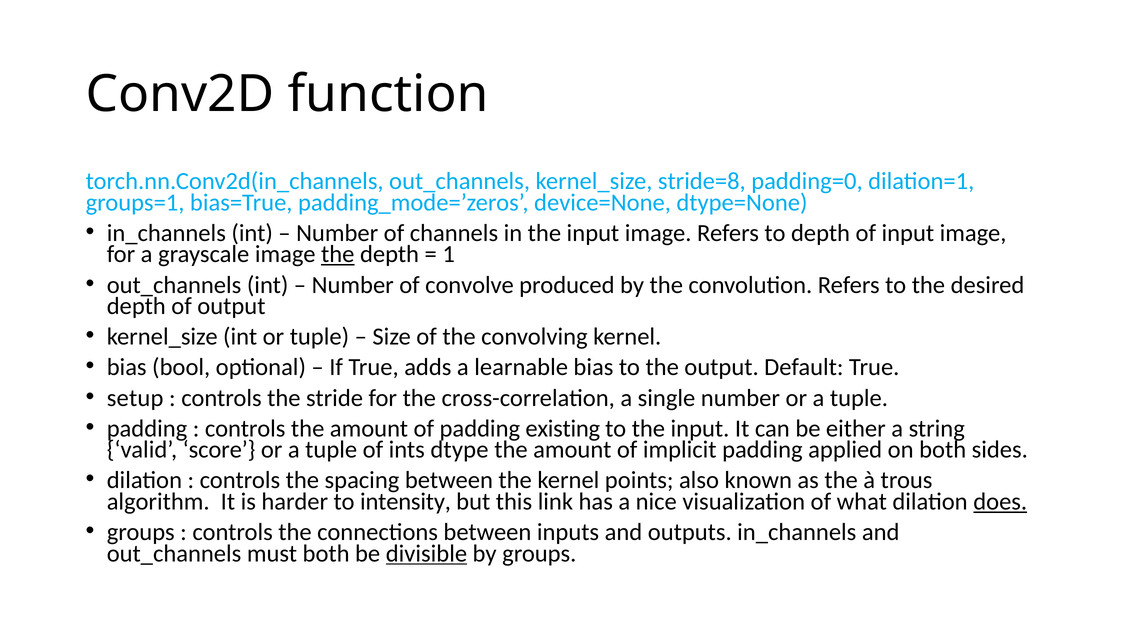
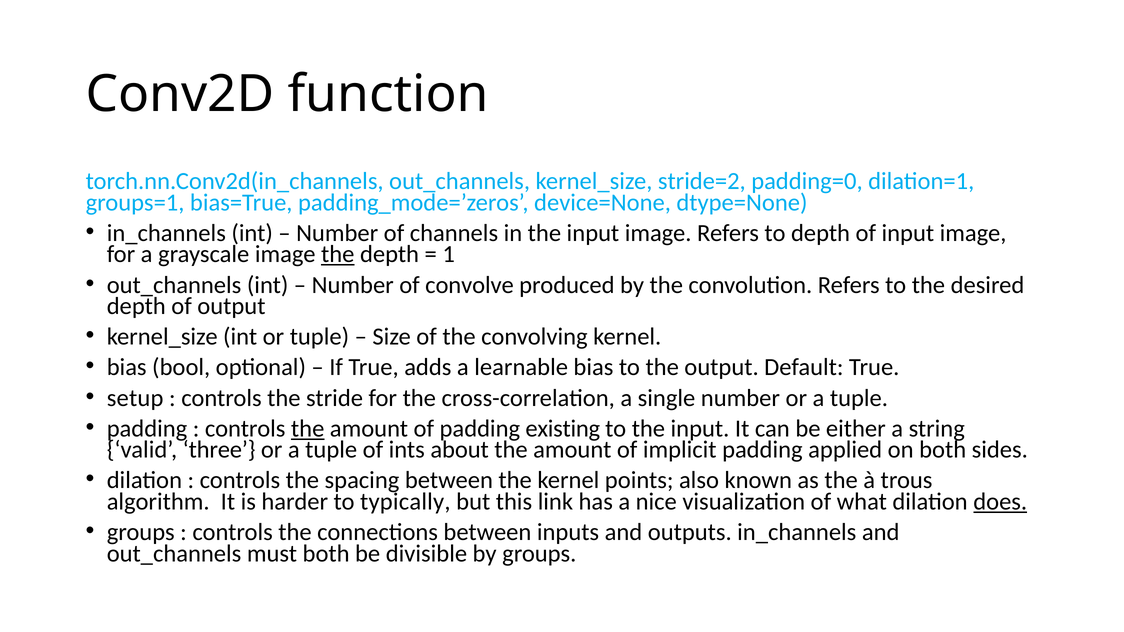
stride=8: stride=8 -> stride=2 (702, 181)
the underline: none -> present (308, 429)
score: score -> three (219, 450)
dtype: dtype -> about (460, 450)
intensity: intensity -> typically (405, 502)
divisible underline: present -> none (426, 554)
